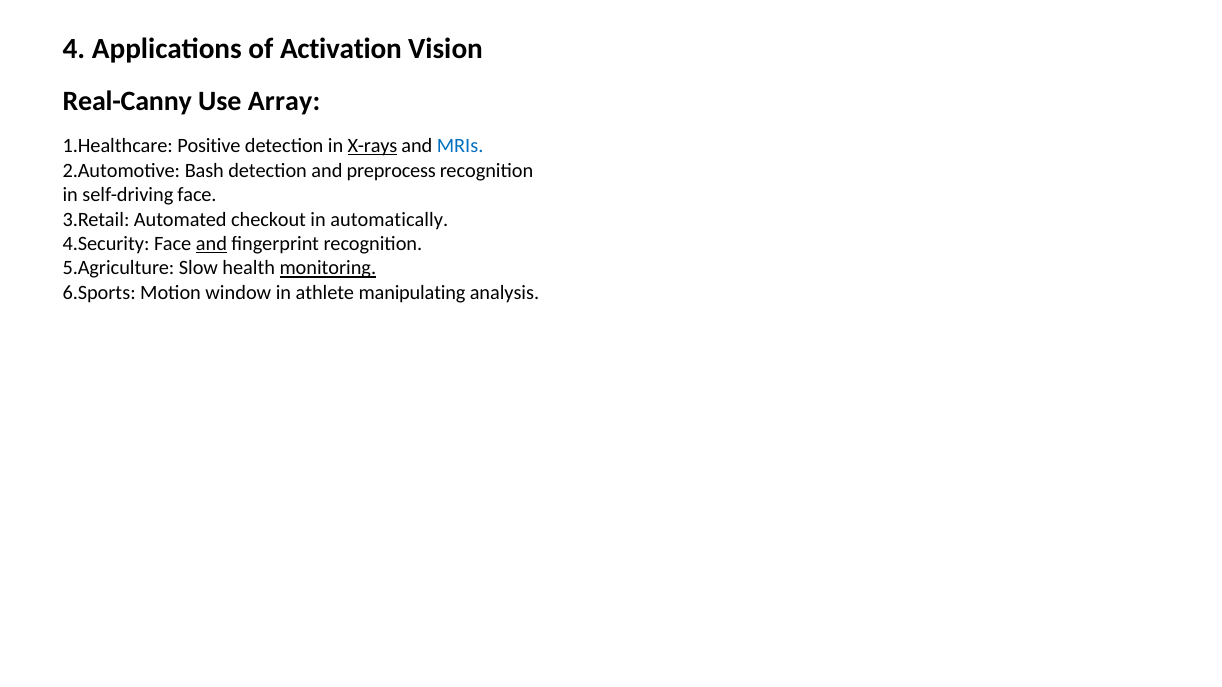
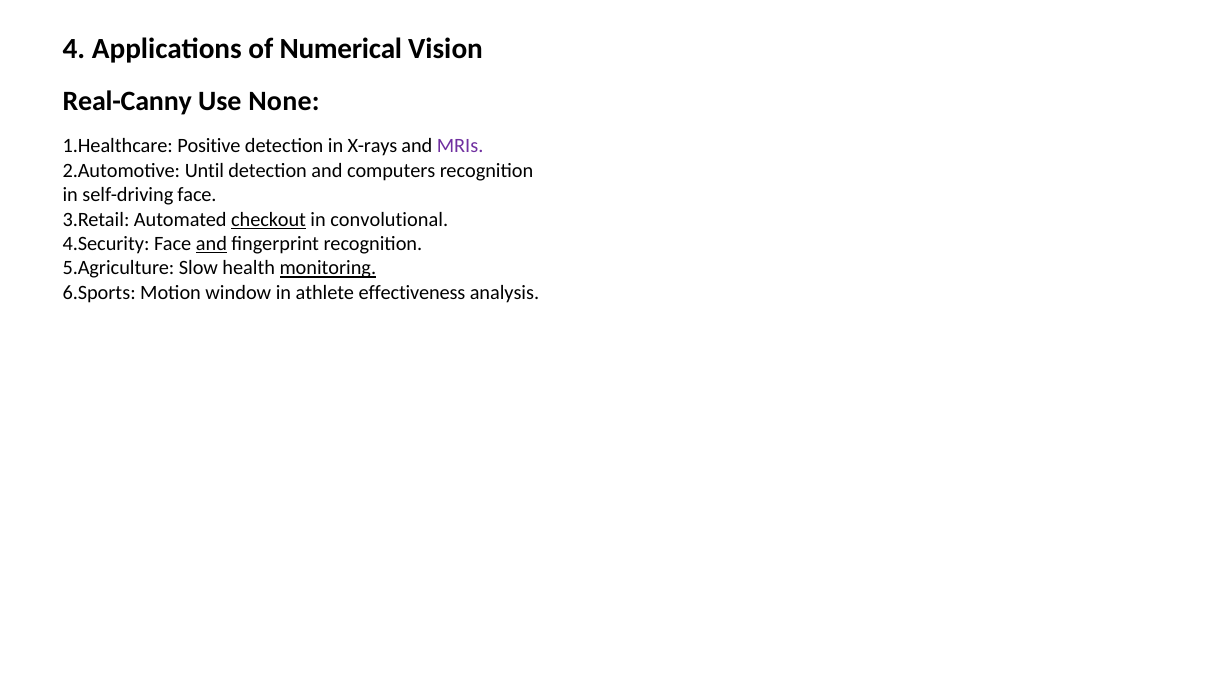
Activation: Activation -> Numerical (341, 49)
Array: Array -> None (284, 101)
X-rays underline: present -> none (372, 146)
MRIs colour: blue -> purple (460, 146)
Bash: Bash -> Until (204, 171)
preprocess: preprocess -> computers (391, 171)
checkout underline: none -> present (269, 219)
automatically: automatically -> convolutional (389, 219)
manipulating: manipulating -> effectiveness (412, 293)
